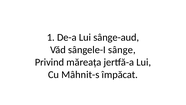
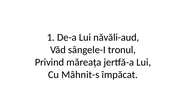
sânge-aud: sânge-aud -> năvăli-aud (116, 37)
sânge: sânge -> tronul (122, 50)
